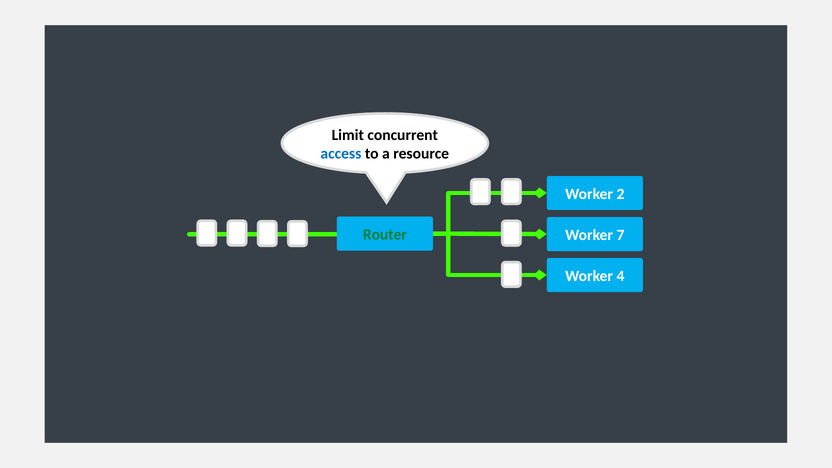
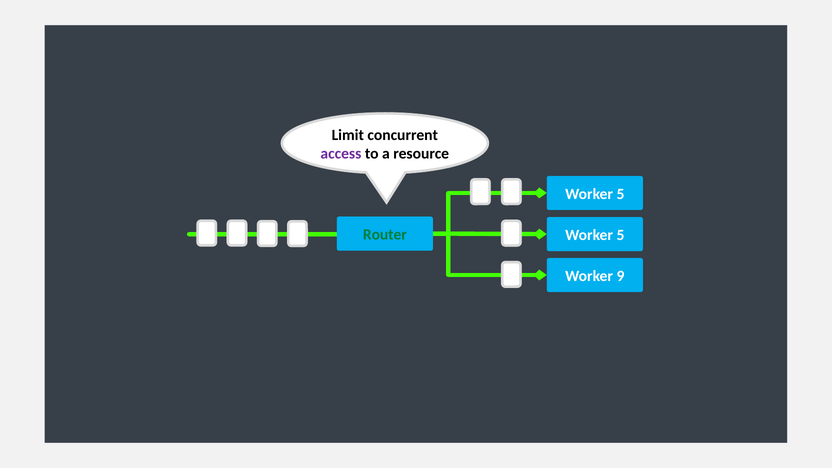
access colour: blue -> purple (341, 154)
2: 2 -> 5 (620, 194)
7: 7 -> 5 (620, 235)
Worker 4: 4 -> 9 (620, 276)
